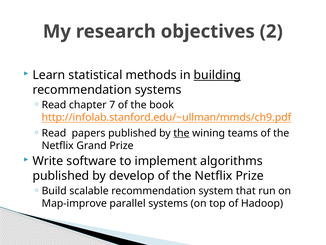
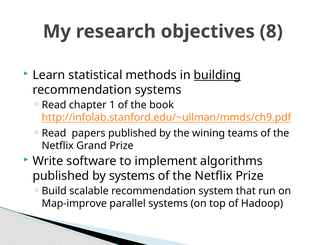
2: 2 -> 8 (271, 31)
7: 7 -> 1 (112, 105)
the underline: present -> none (181, 133)
by develop: develop -> systems (132, 176)
